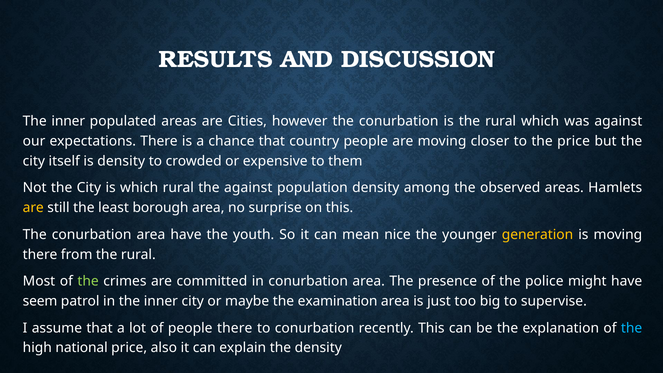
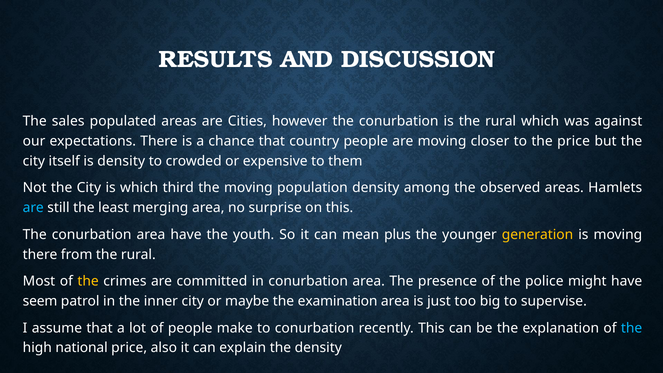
inner: inner -> sales (68, 121)
which rural: rural -> third (178, 188)
the against: against -> moving (248, 188)
are colour: yellow -> light blue (33, 208)
borough: borough -> merging (160, 208)
nice: nice -> plus (398, 234)
the colour: light green -> yellow (88, 281)
people there: there -> make (235, 328)
